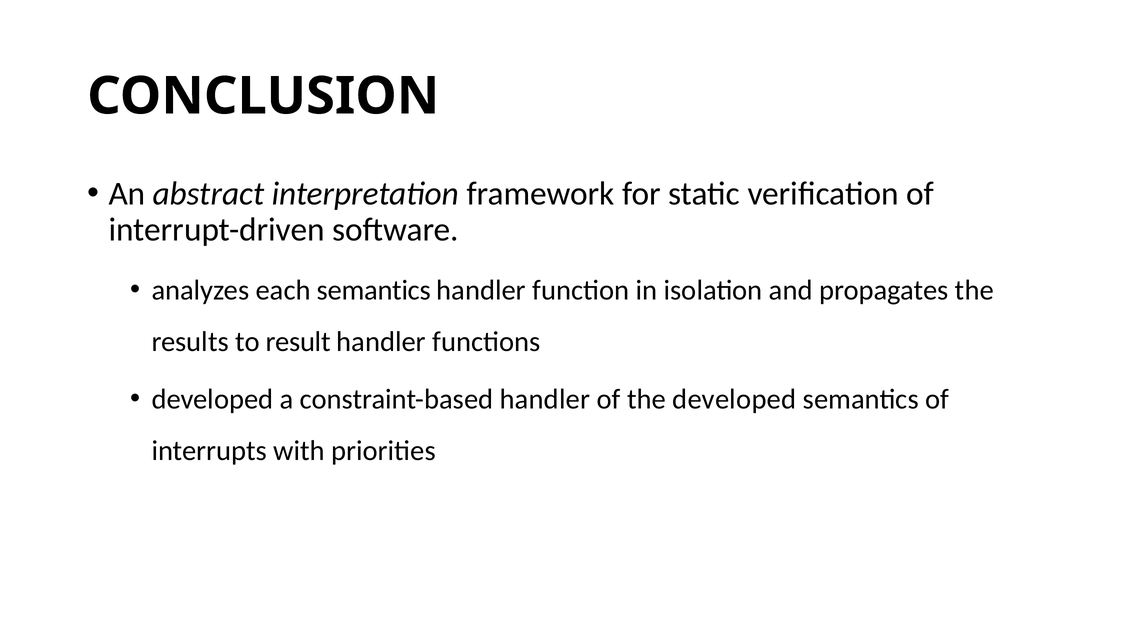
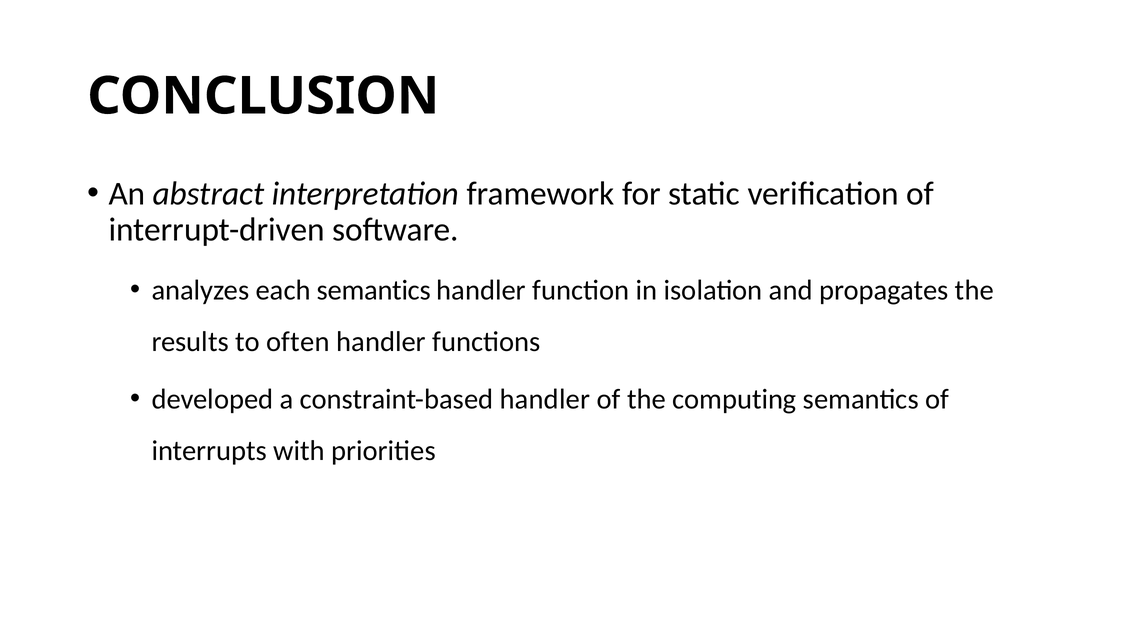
result: result -> often (298, 341)
the developed: developed -> computing (734, 399)
